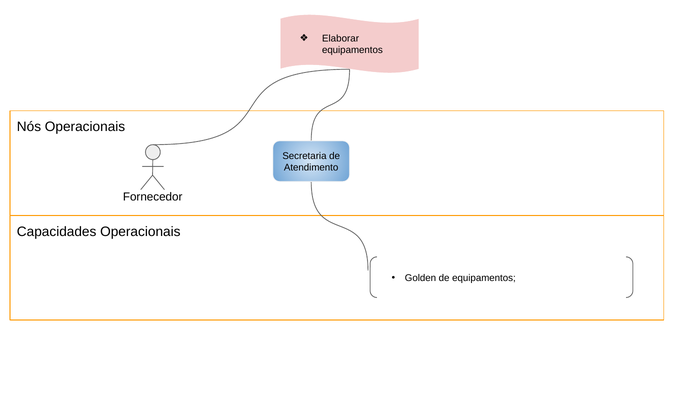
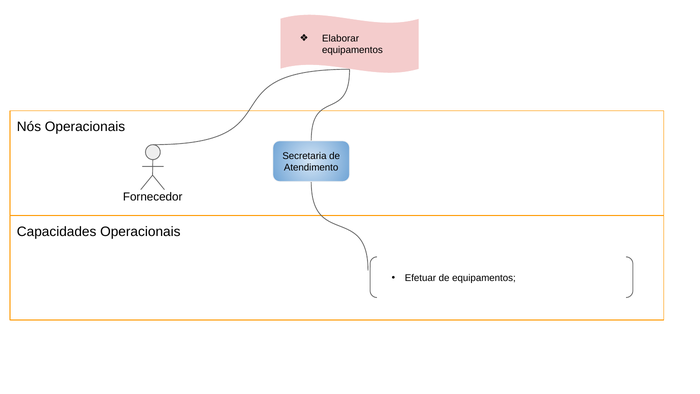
Golden: Golden -> Efetuar (420, 278)
